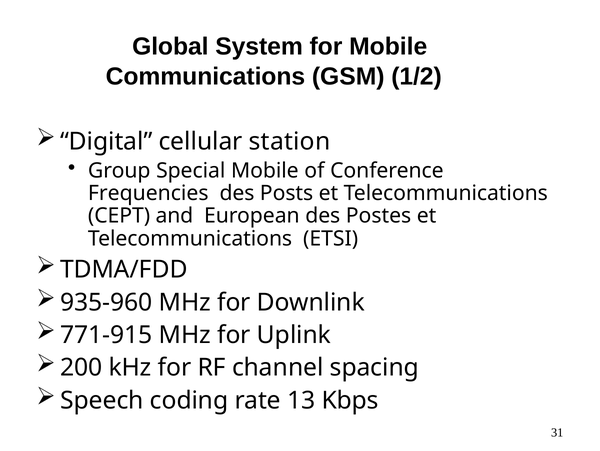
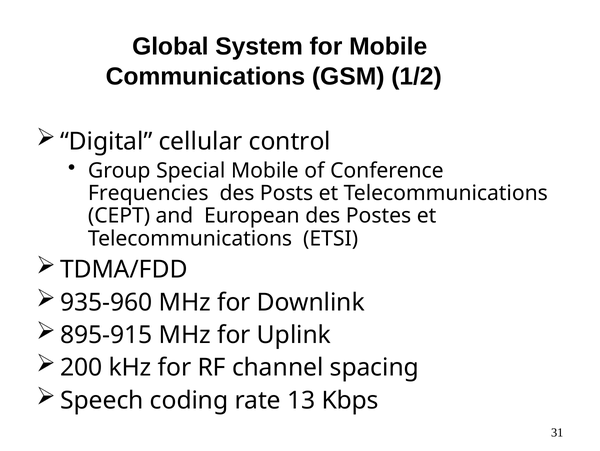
station: station -> control (290, 141)
771-915: 771-915 -> 895-915 (106, 335)
